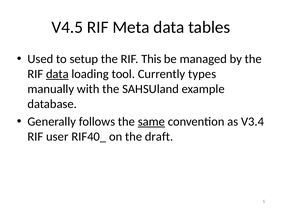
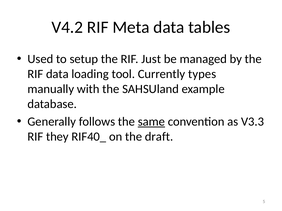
V4.5: V4.5 -> V4.2 (67, 27)
This: This -> Just (151, 59)
data underline: present -> none (57, 74)
V3.4: V3.4 -> V3.3 (252, 122)
user: user -> they (57, 137)
